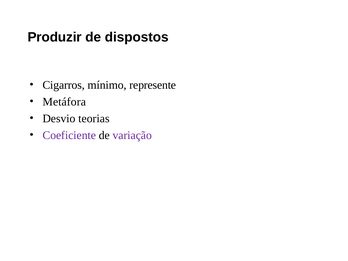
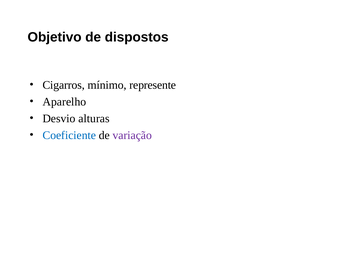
Produzir: Produzir -> Objetivo (55, 37)
Metáfora: Metáfora -> Aparelho (64, 102)
teorias: teorias -> alturas (94, 119)
Coeficiente colour: purple -> blue (69, 135)
